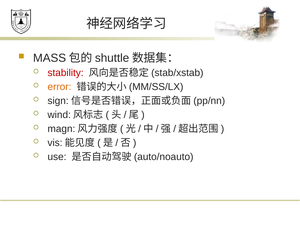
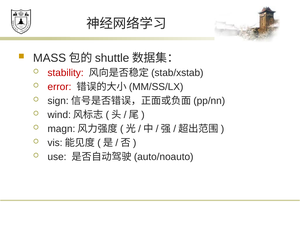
error colour: orange -> red (59, 87)
